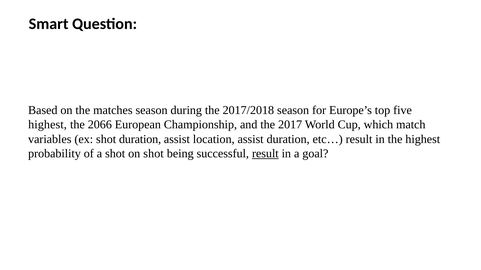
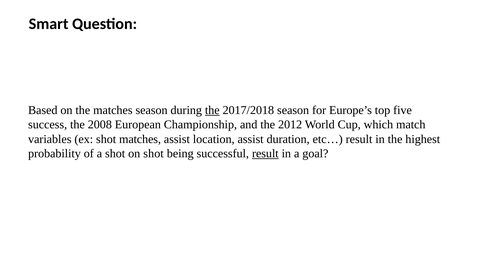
the underline: none -> present (212, 110)
highest: highest -> success (48, 125)
2066: 2066 -> 2008 (100, 125)
2017: 2017 -> 2012 (290, 125)
shot duration: duration -> matches (140, 139)
